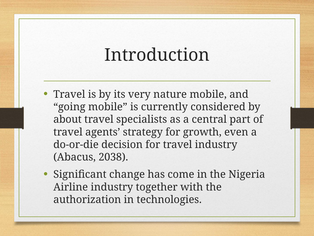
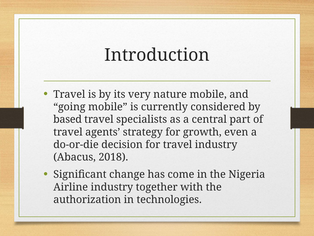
about: about -> based (68, 119)
2038: 2038 -> 2018 (113, 157)
